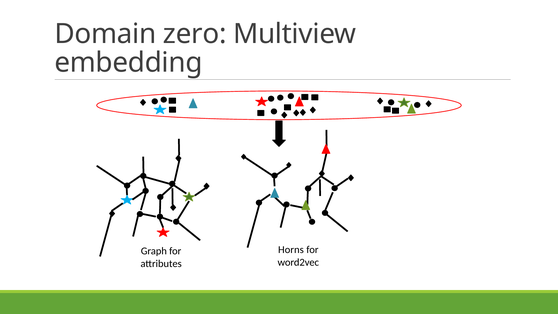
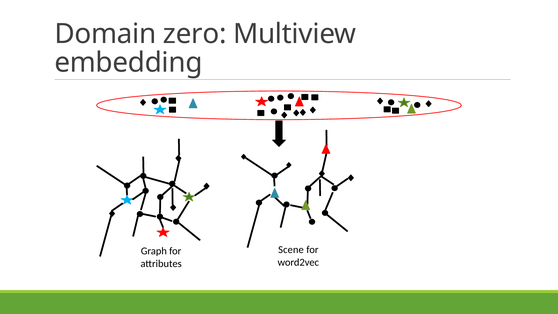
Horns: Horns -> Scene (291, 250)
